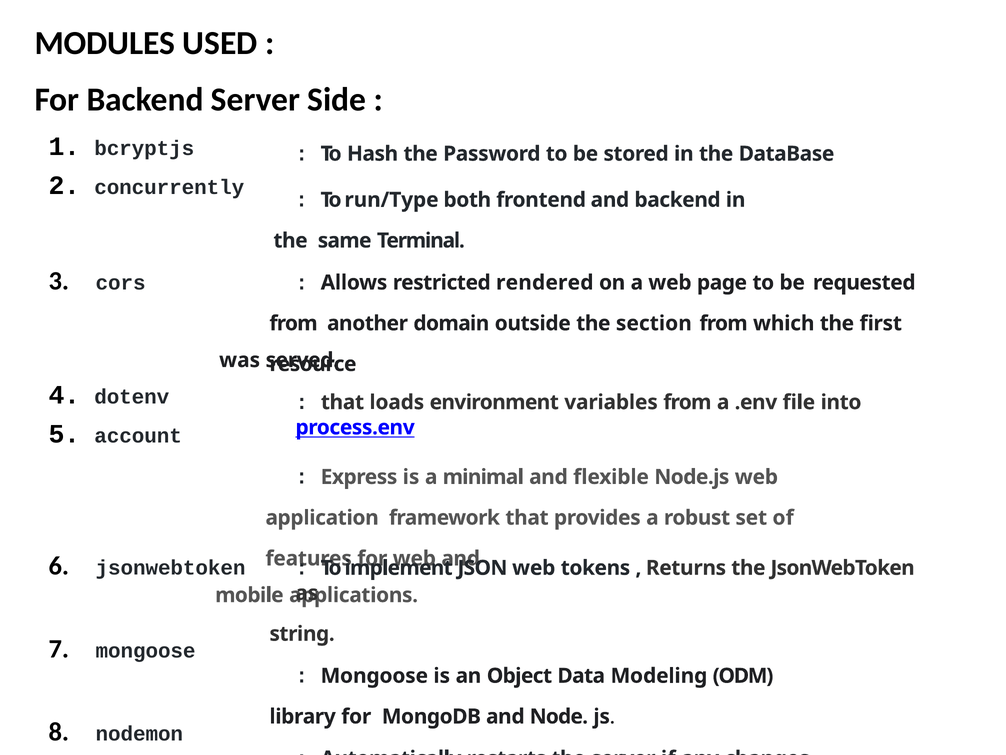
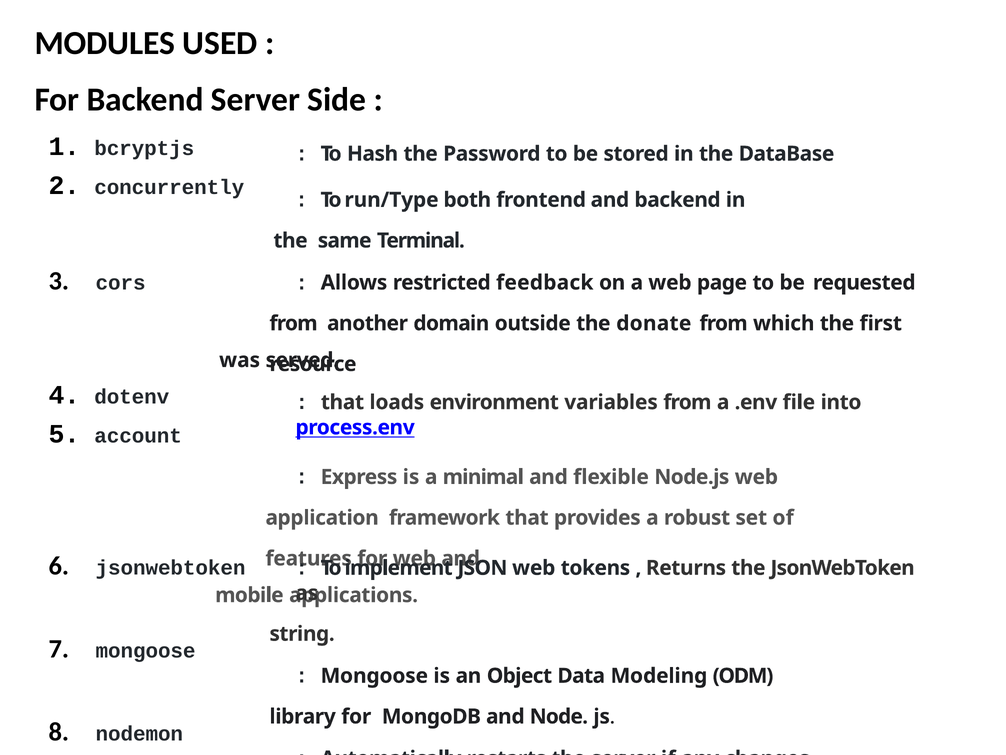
rendered: rendered -> feedback (545, 282)
section: section -> donate (654, 323)
